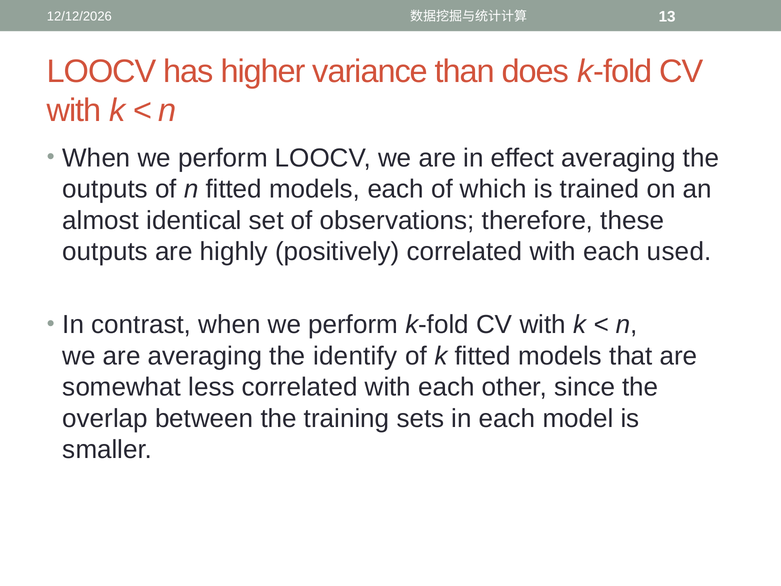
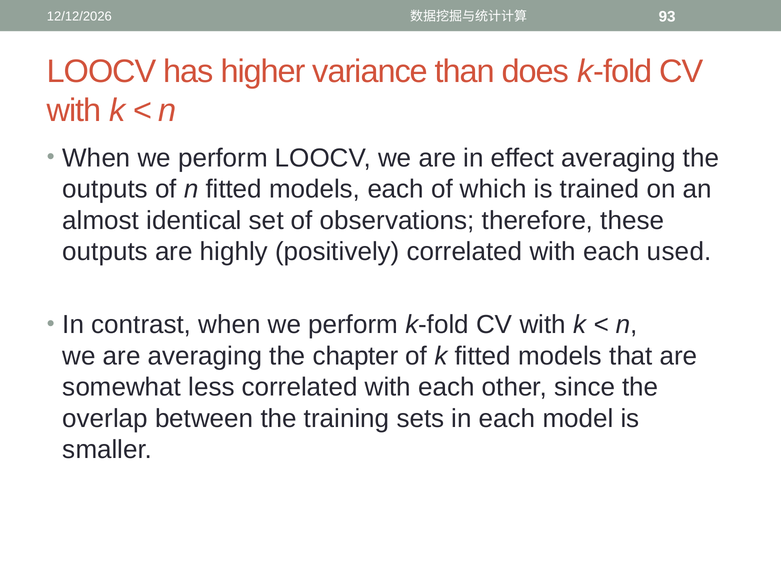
13: 13 -> 93 (667, 17)
identify: identify -> chapter (355, 356)
